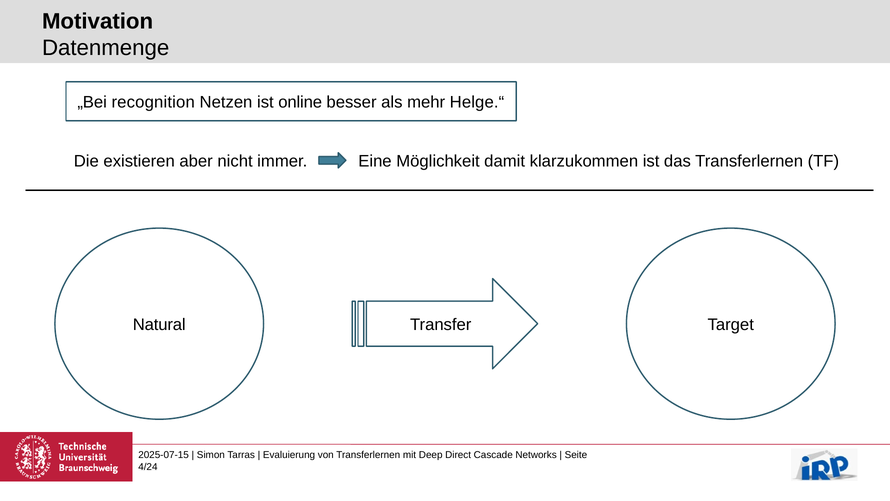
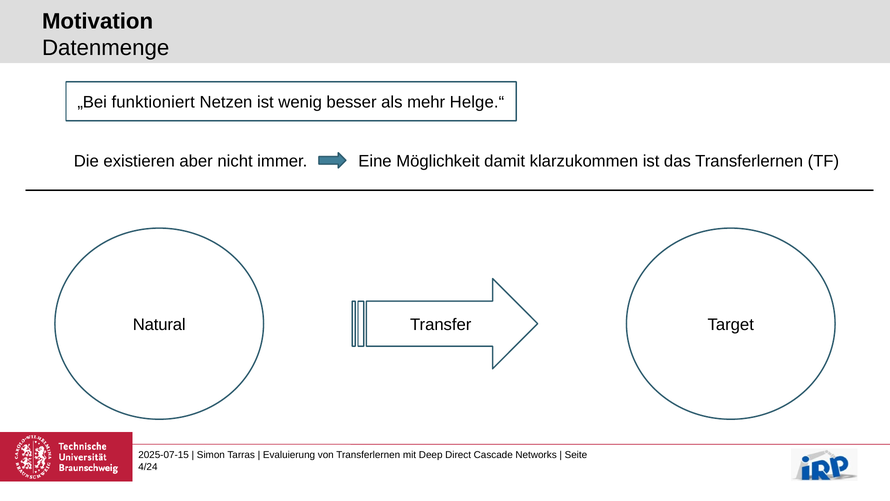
recognition: recognition -> funktioniert (153, 102)
online: online -> wenig (300, 102)
